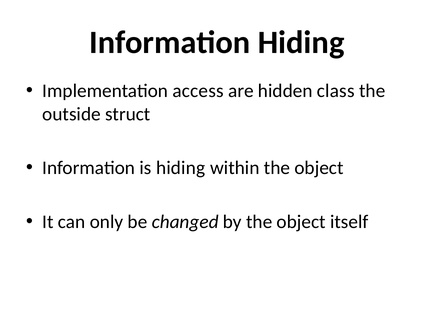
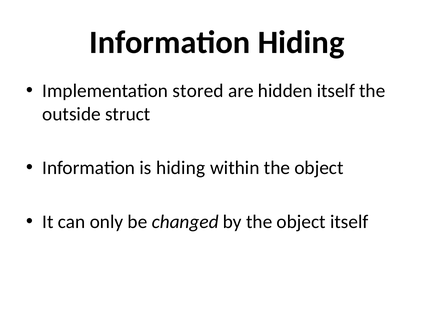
access: access -> stored (198, 91)
hidden class: class -> itself (336, 91)
